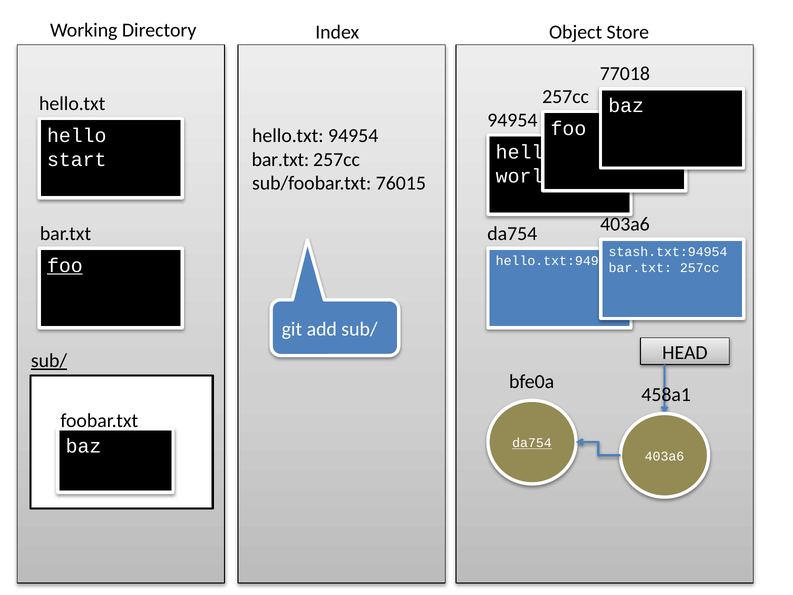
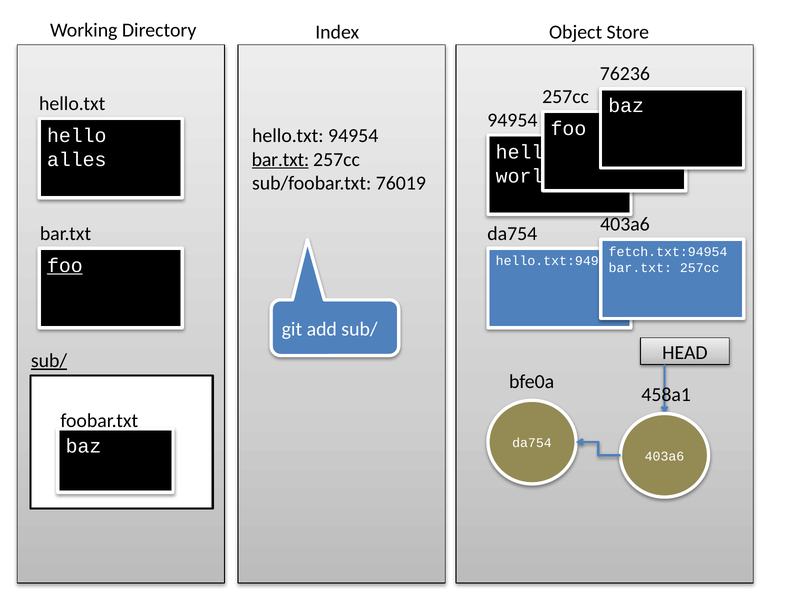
77018: 77018 -> 76236 (625, 74)
bar.txt underline: none -> present (280, 160)
start: start -> alles (77, 160)
76015: 76015 -> 76019 (401, 183)
stash.txt:94954: stash.txt:94954 -> fetch.txt:94954 (668, 252)
da754 underline: present -> none (532, 443)
